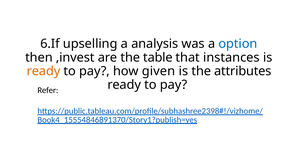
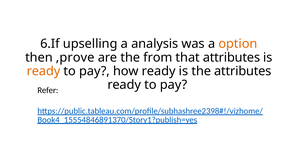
option colour: blue -> orange (238, 44)
,invest: ,invest -> ,prove (75, 58)
table: table -> from (158, 58)
that instances: instances -> attributes (231, 58)
how given: given -> ready (159, 71)
